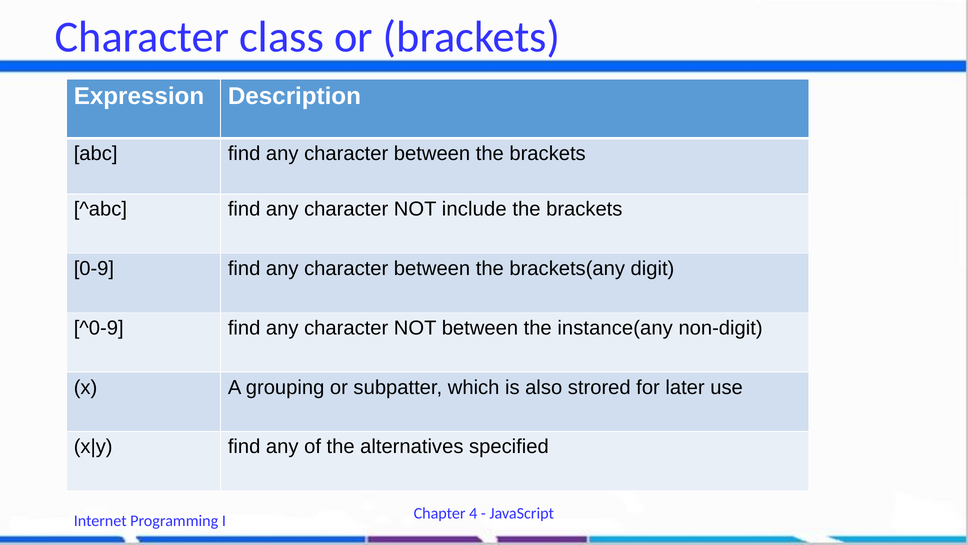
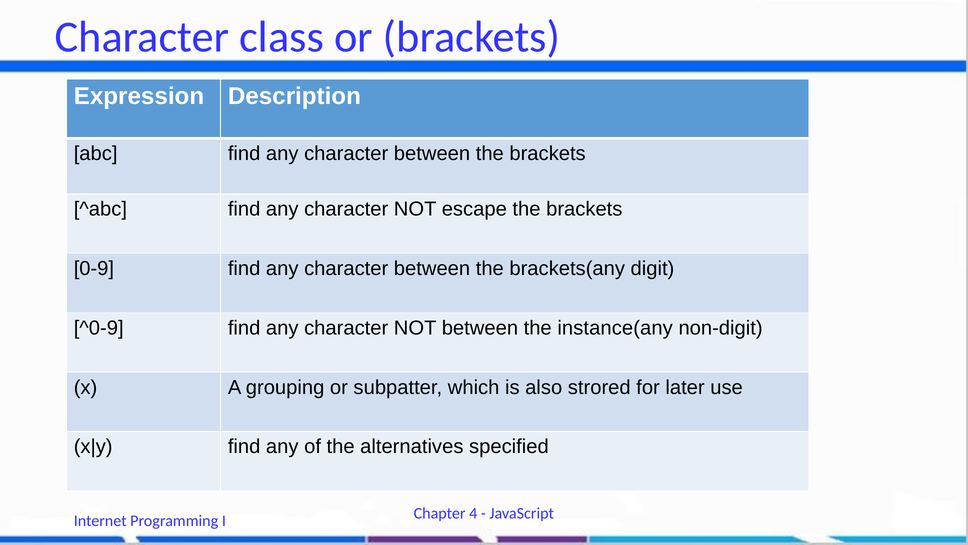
include: include -> escape (474, 209)
